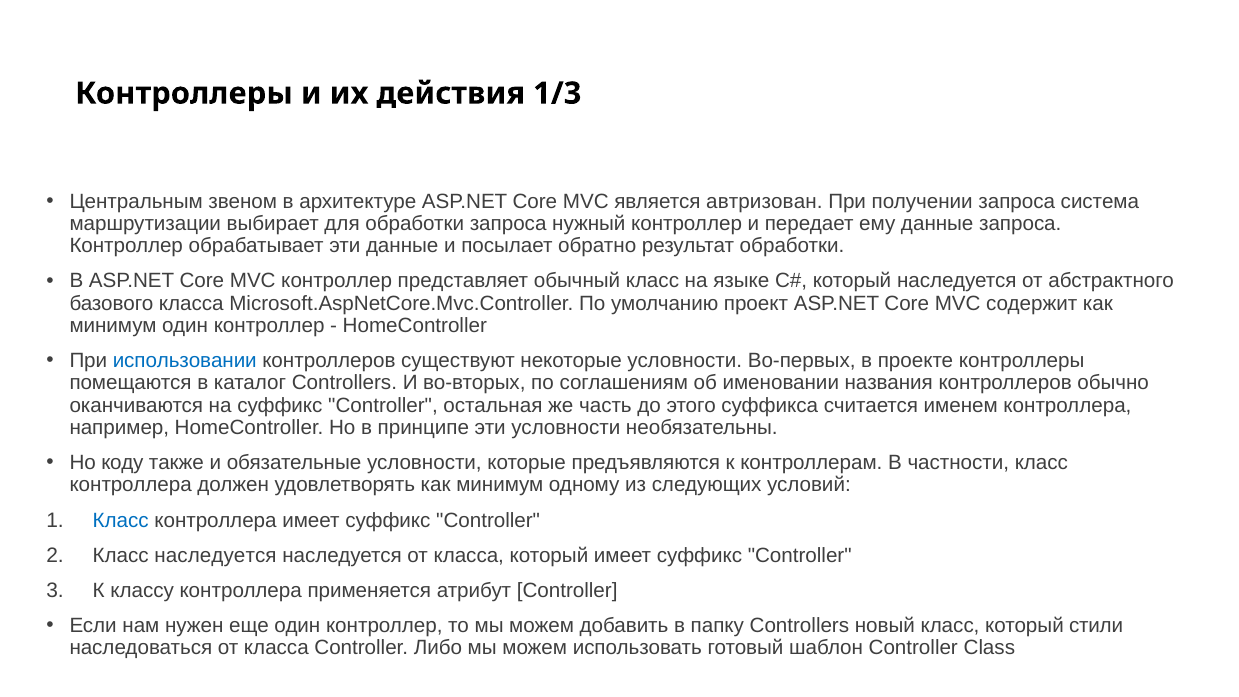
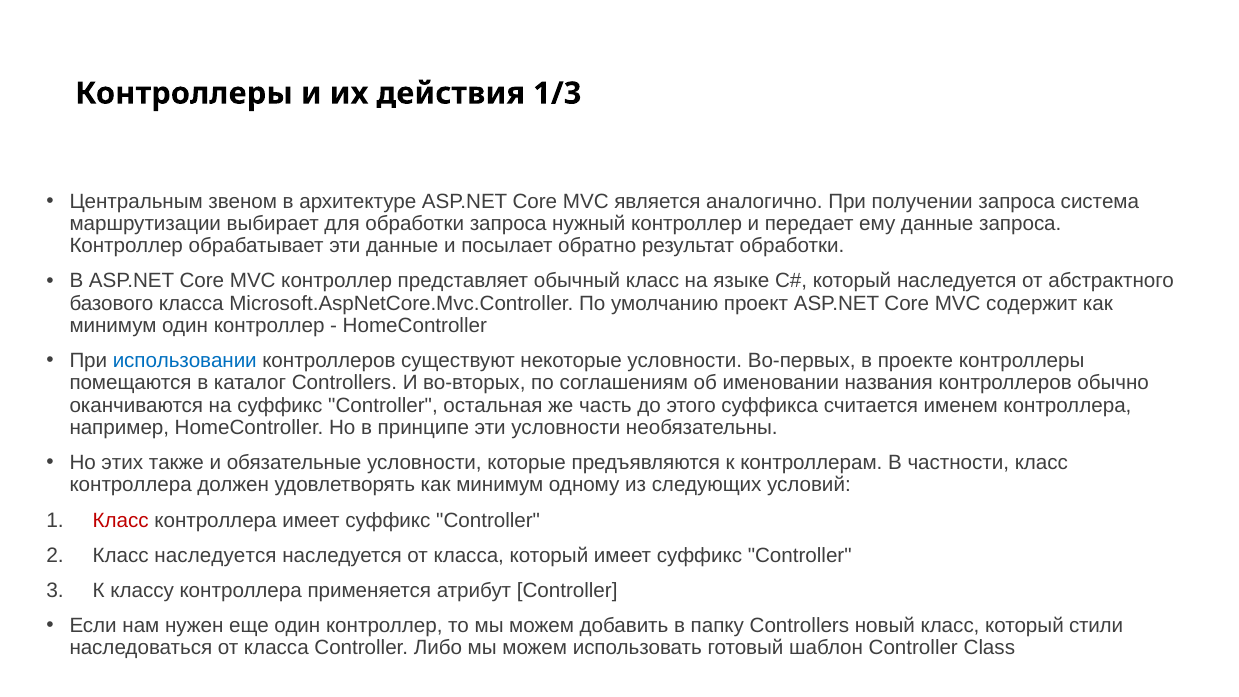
автризован: автризован -> аналогично (764, 201)
коду: коду -> этих (122, 463)
Класс colour: blue -> red (121, 520)
